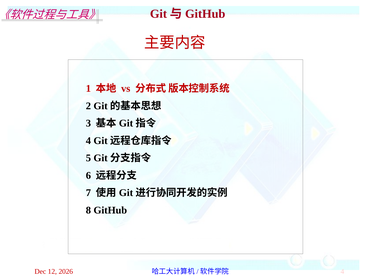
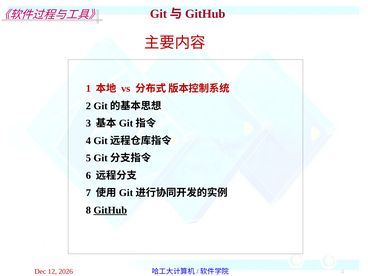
GitHub underline: none -> present (110, 210)
